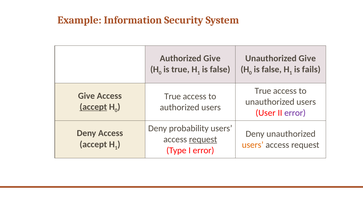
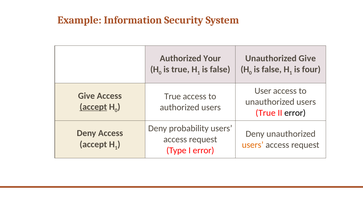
Authorized Give: Give -> Your (212, 58)
fails: fails -> four (311, 69)
True: True -> User (263, 91)
User: User -> True (266, 113)
error colour: purple -> black (295, 113)
request underline: present -> none (203, 140)
